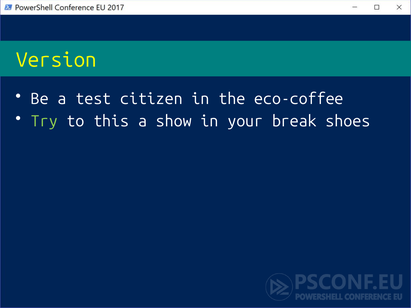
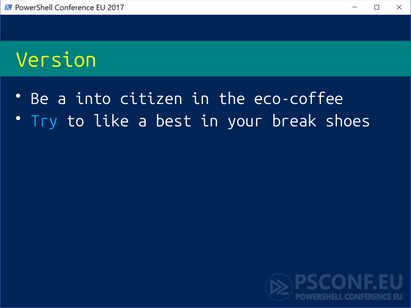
test: test -> into (93, 99)
Try colour: light green -> light blue (44, 121)
this: this -> like (111, 121)
show: show -> best (174, 121)
